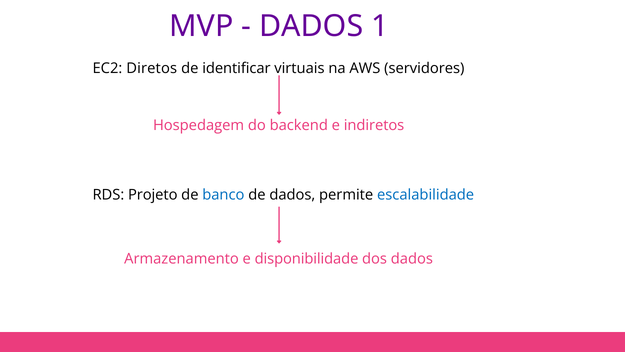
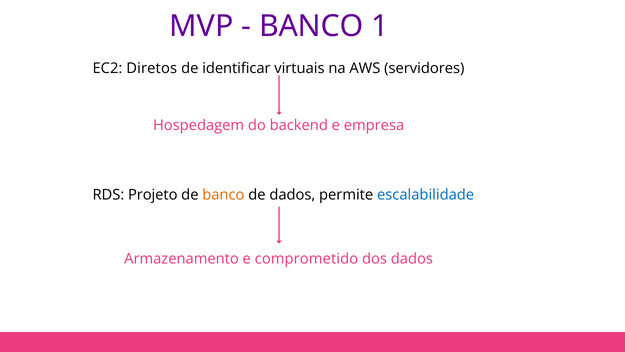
DADOS: DADOS -> BANCO (311, 26)
indiretos: indiretos -> empresa (374, 125)
banco colour: blue -> orange (223, 195)
disponibilidade: disponibilidade -> comprometido (306, 259)
